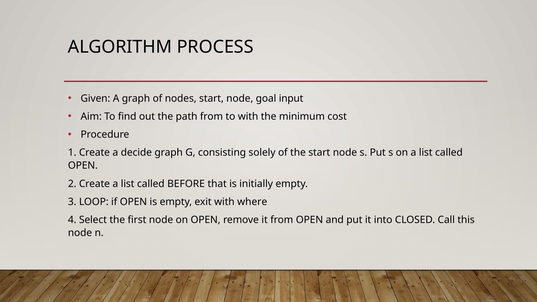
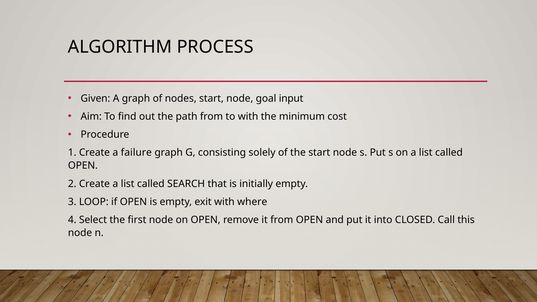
decide: decide -> failure (136, 153)
BEFORE: BEFORE -> SEARCH (186, 184)
